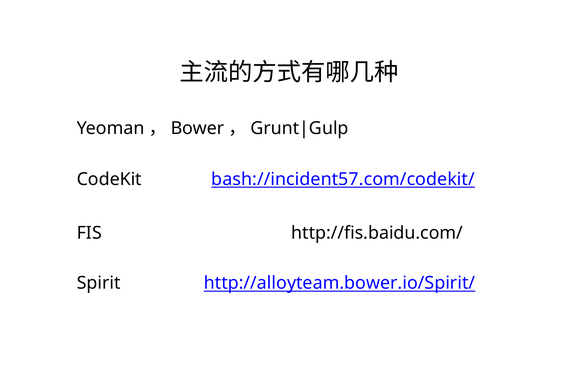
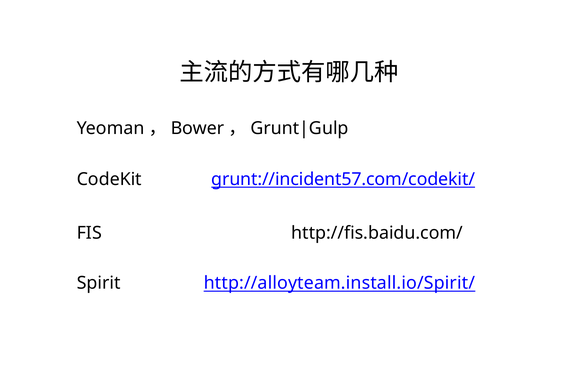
bash://incident57.com/codekit/: bash://incident57.com/codekit/ -> grunt://incident57.com/codekit/ (343, 179)
http://alloyteam.bower.io/Spirit/: http://alloyteam.bower.io/Spirit/ -> http://alloyteam.install.io/Spirit/ (339, 283)
